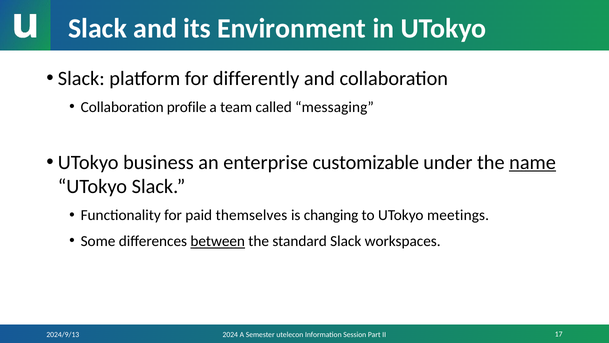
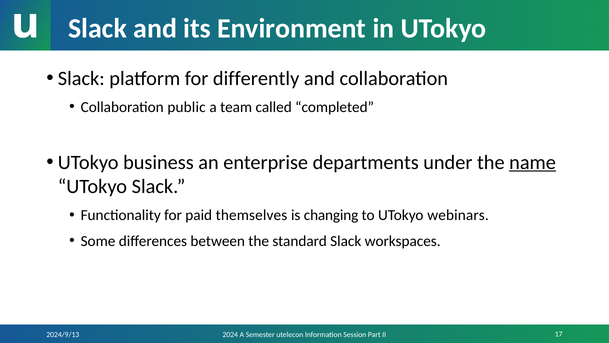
profile: profile -> public (187, 107)
messaging: messaging -> completed (335, 107)
customizable: customizable -> departments (366, 162)
meetings: meetings -> webinars (458, 215)
between underline: present -> none (218, 241)
